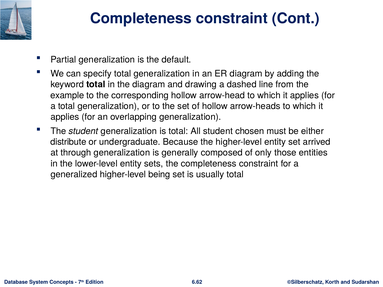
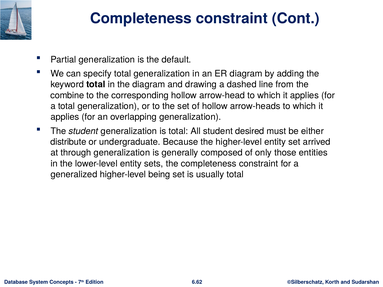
example: example -> combine (67, 95)
chosen: chosen -> desired (250, 131)
